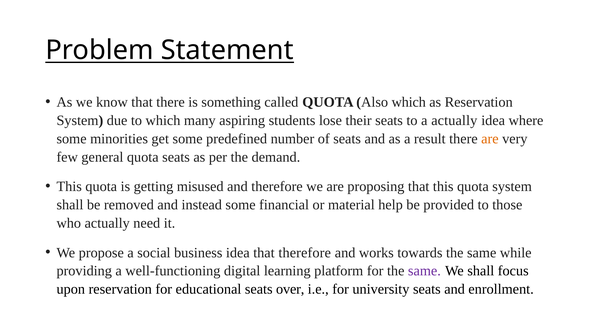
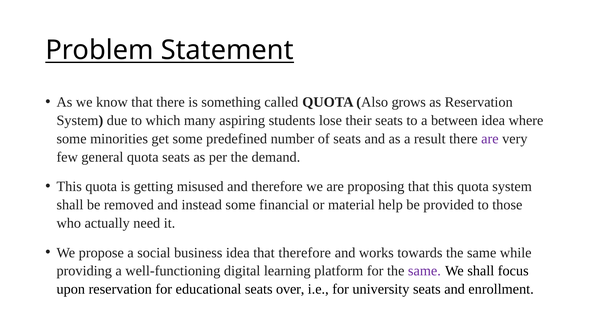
Also which: which -> grows (409, 102)
a actually: actually -> between (454, 120)
are colour: orange -> purple (490, 139)
